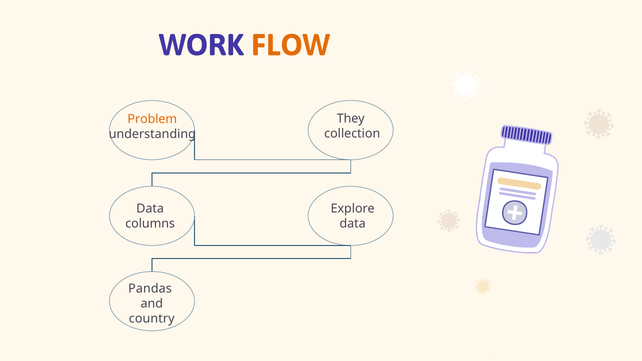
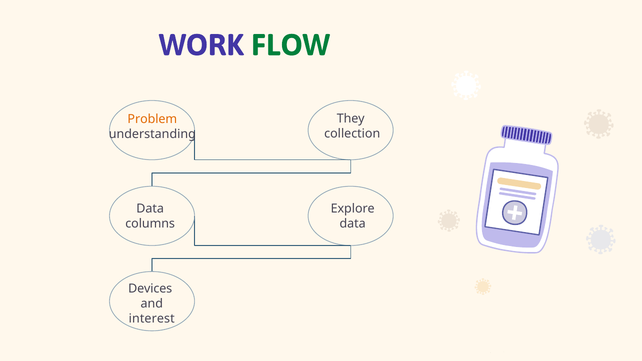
FLOW colour: orange -> green (291, 45)
Pandas: Pandas -> Devices (150, 289)
country: country -> interest (152, 319)
